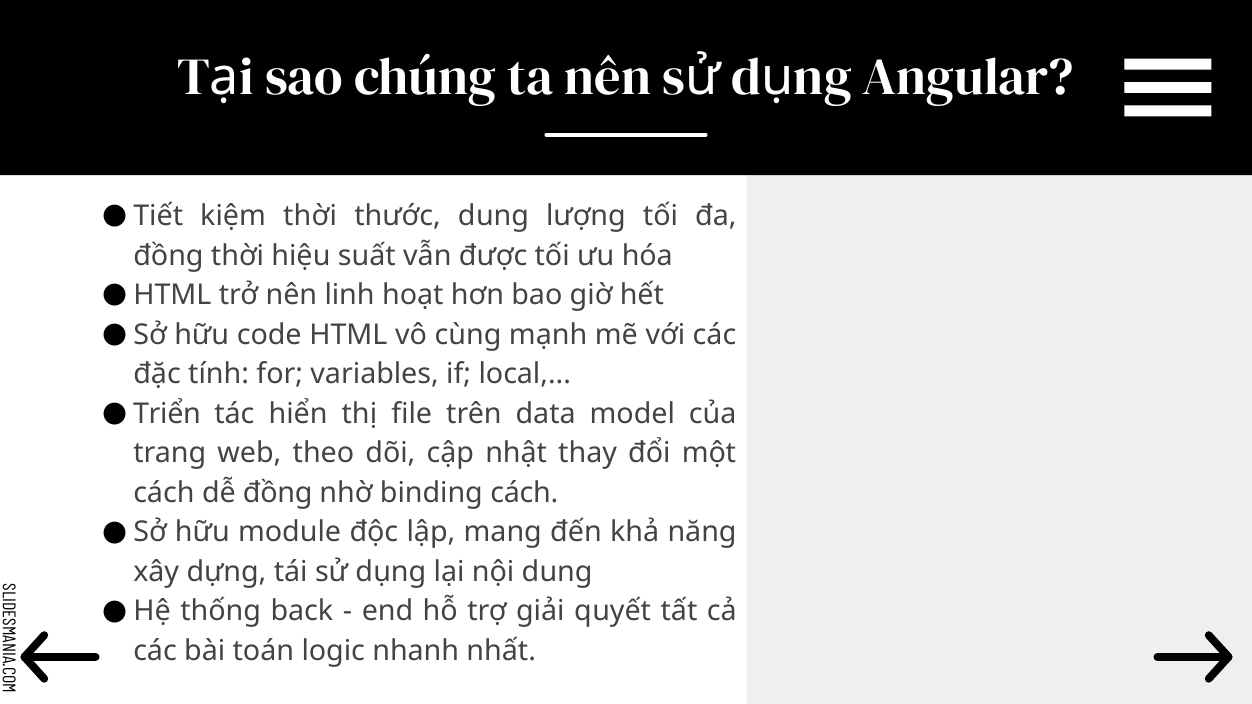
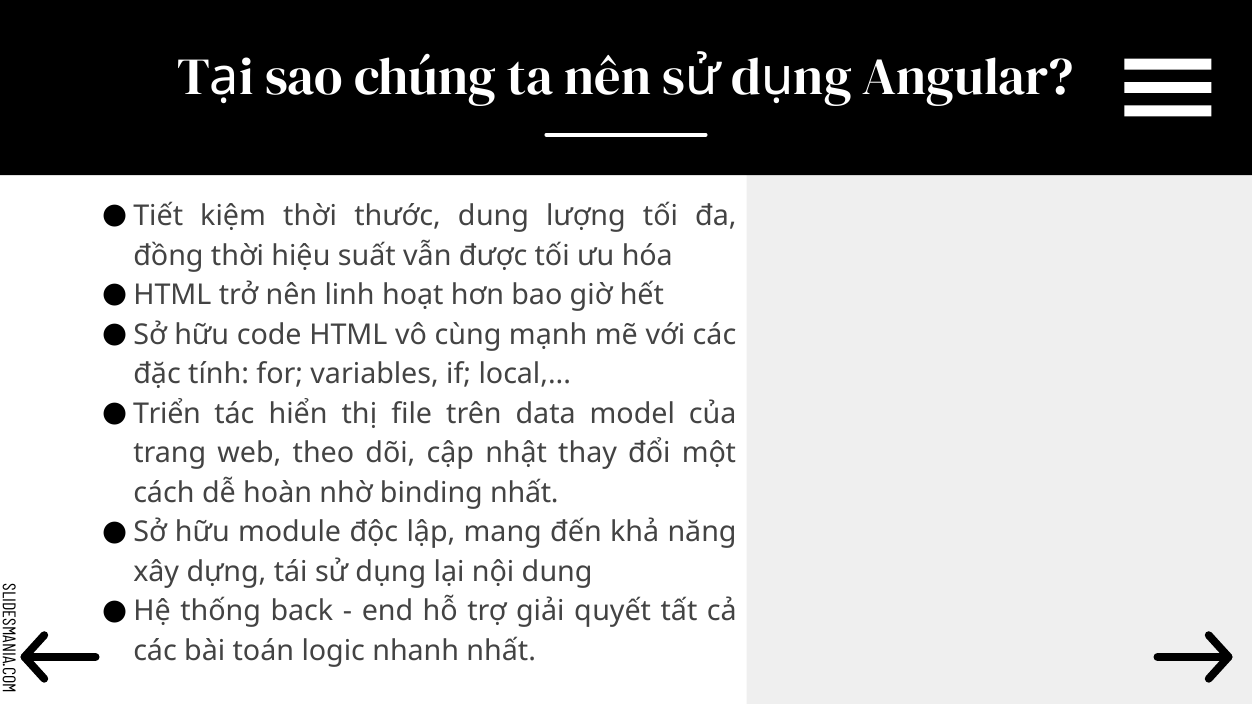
dễ đồng: đồng -> hoàn (278, 493)
binding cách: cách -> nhất (524, 493)
